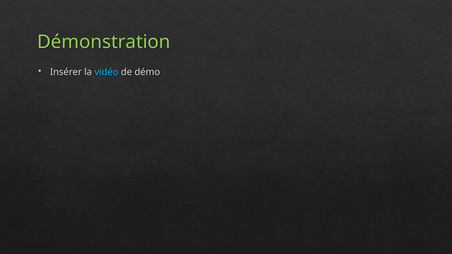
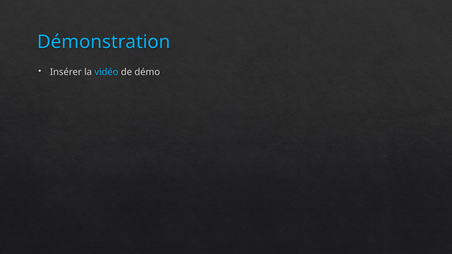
Démonstration colour: light green -> light blue (104, 42)
